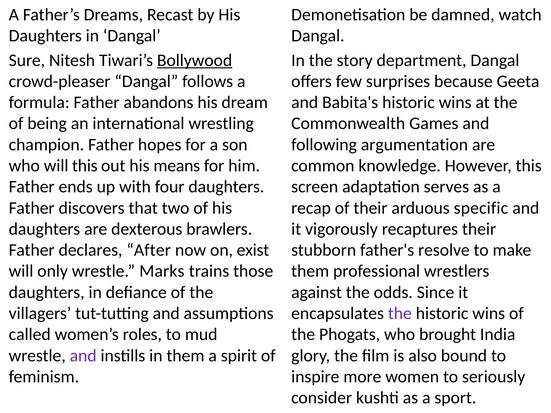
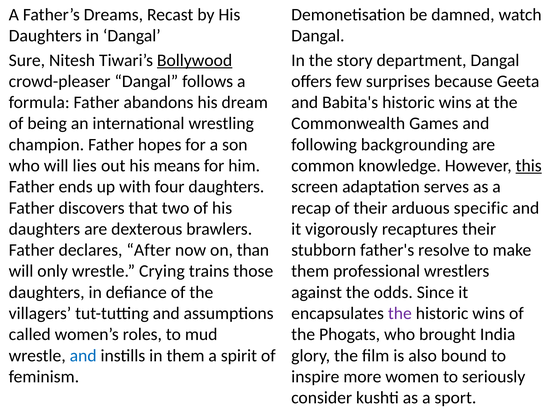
argumentation: argumentation -> backgrounding (414, 145)
will this: this -> lies (85, 166)
this underline: none -> present (529, 166)
exist: exist -> than (253, 250)
Marks: Marks -> Crying (162, 271)
and colour: purple -> blue (83, 356)
